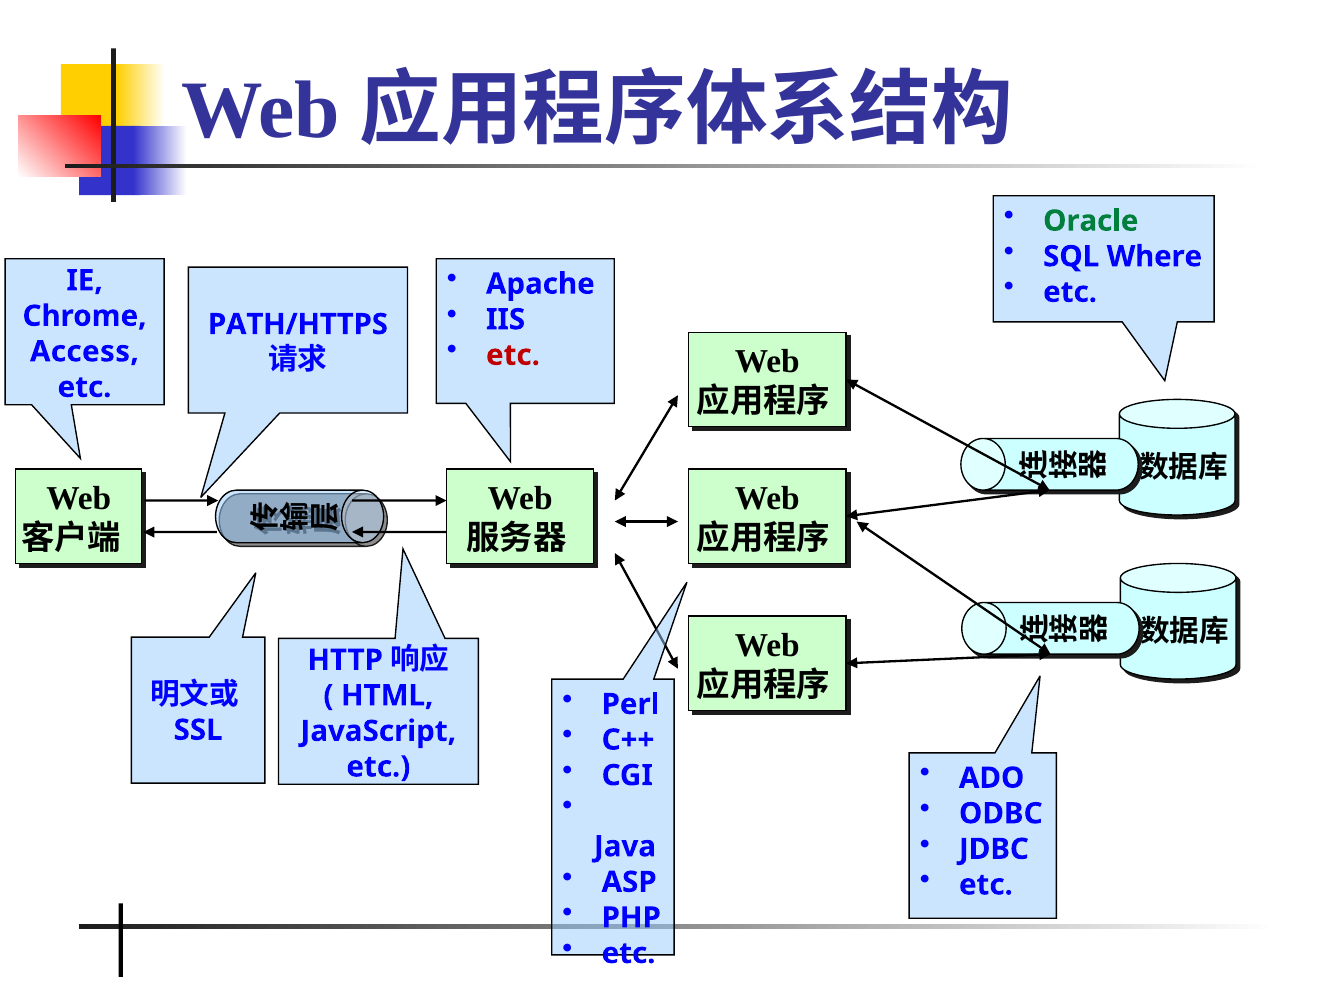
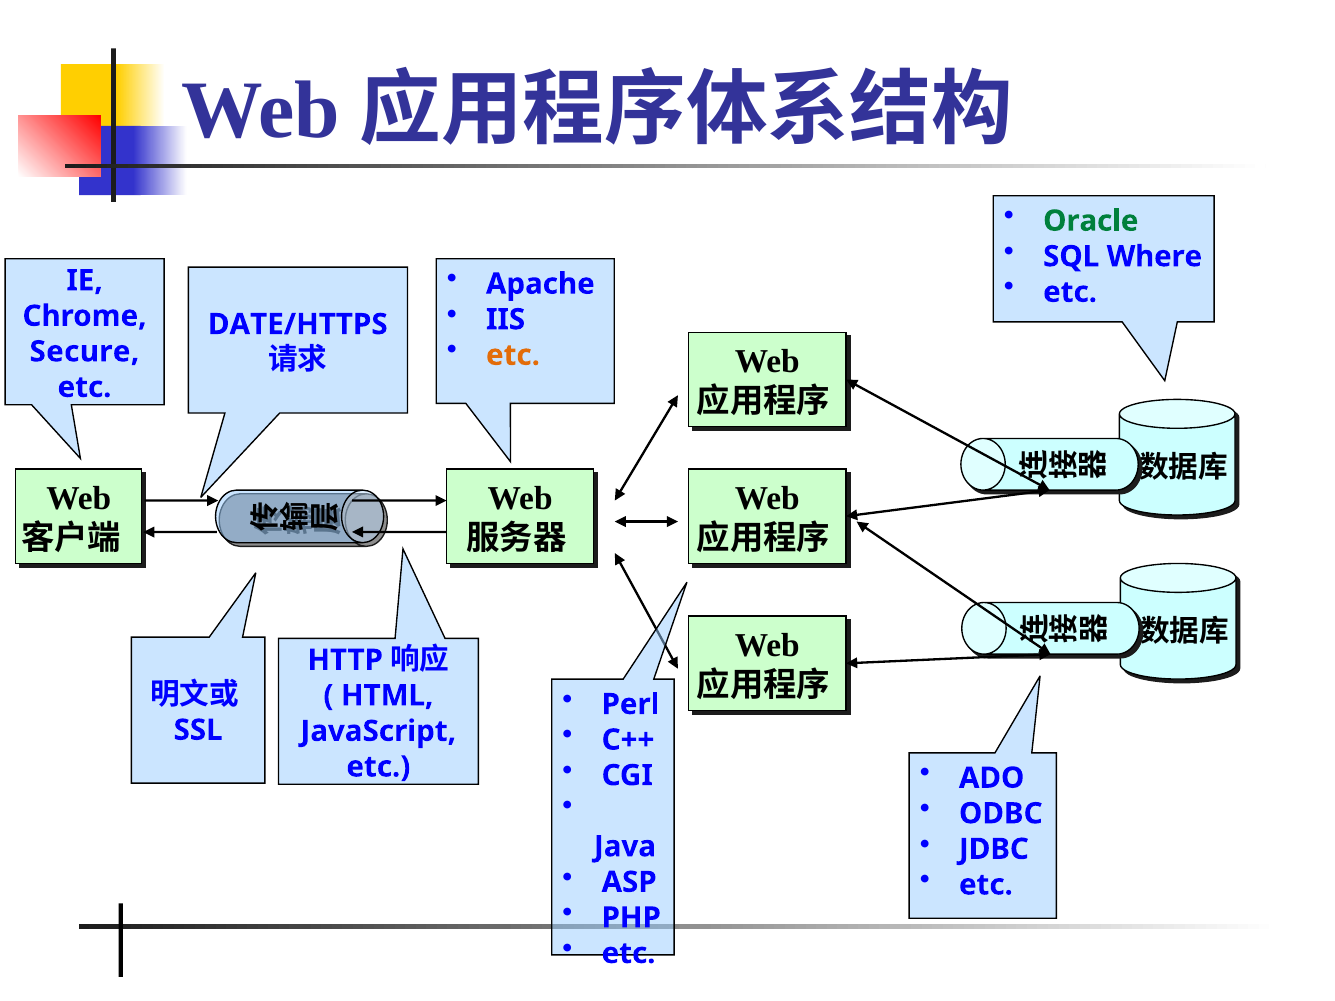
PATH/HTTPS: PATH/HTTPS -> DATE/HTTPS (298, 324)
etc colour: red -> orange (513, 355)
Access: Access -> Secure (84, 352)
